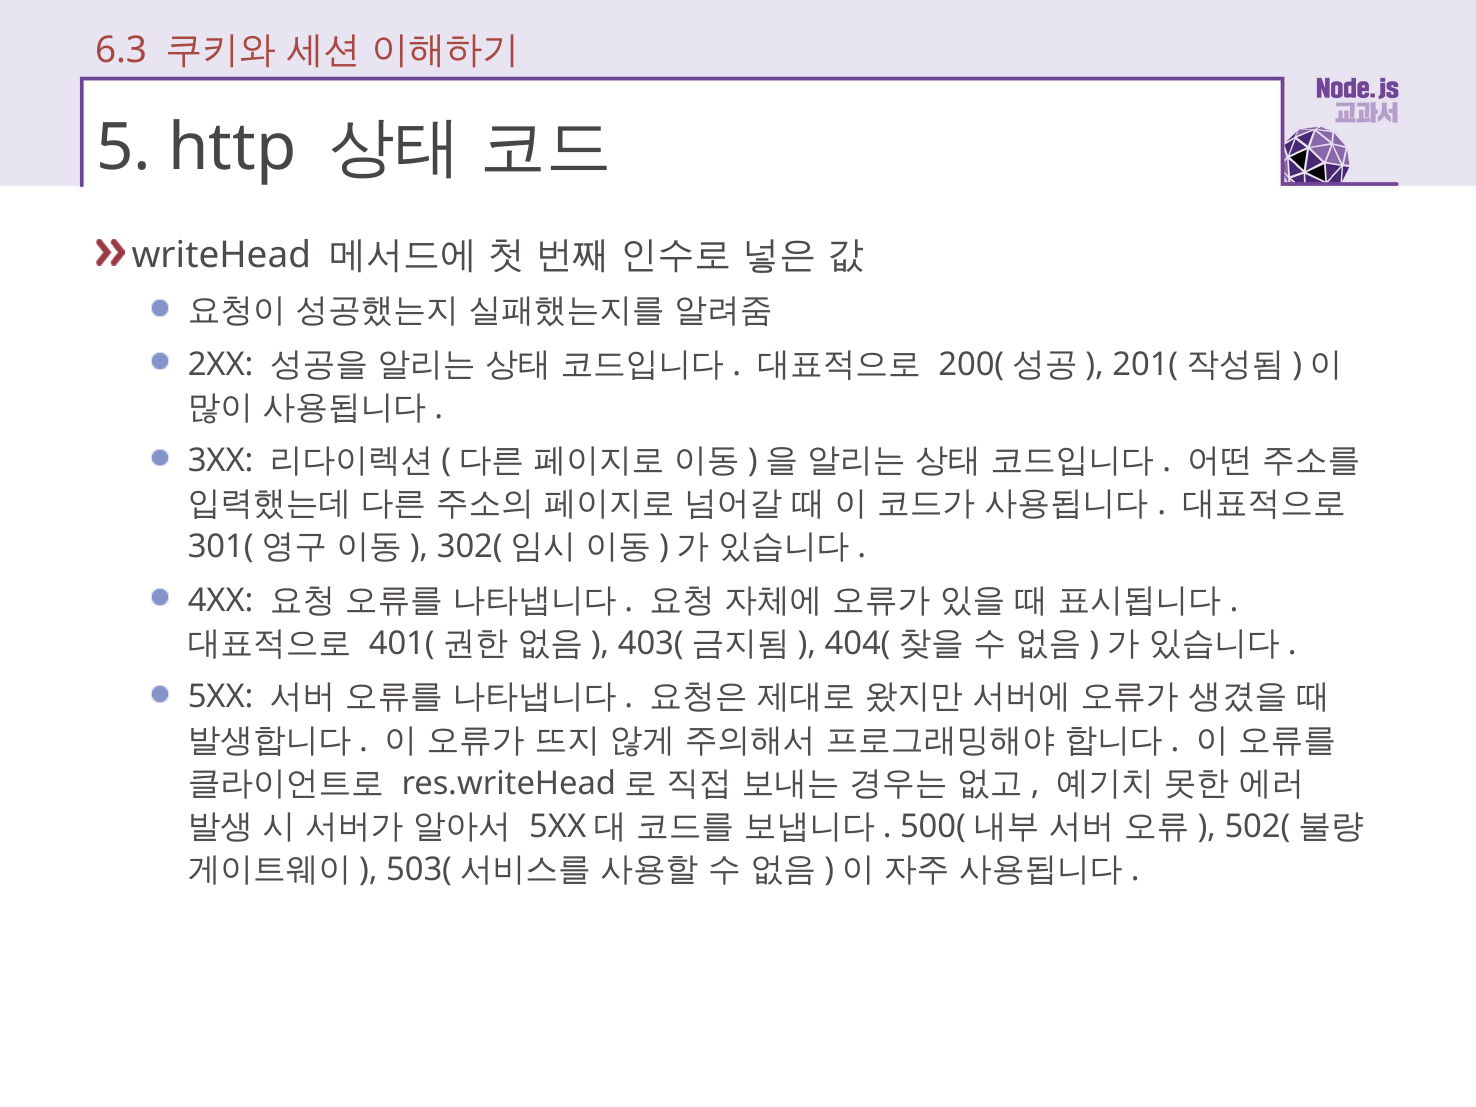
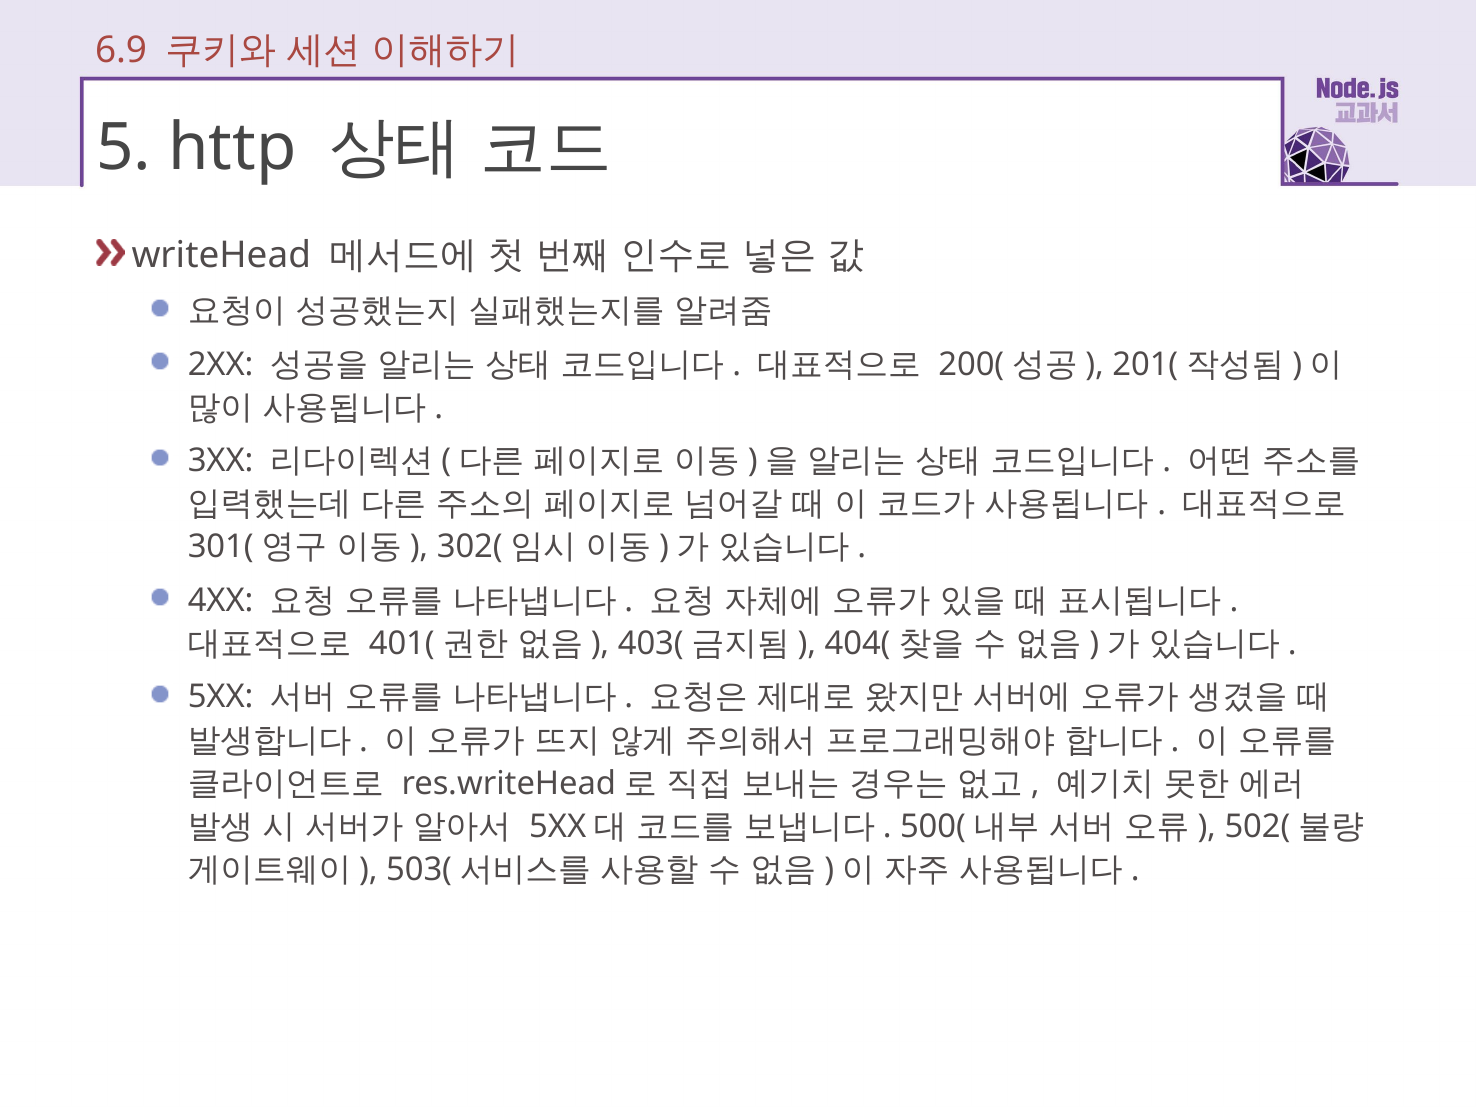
6.3: 6.3 -> 6.9 (121, 51)
